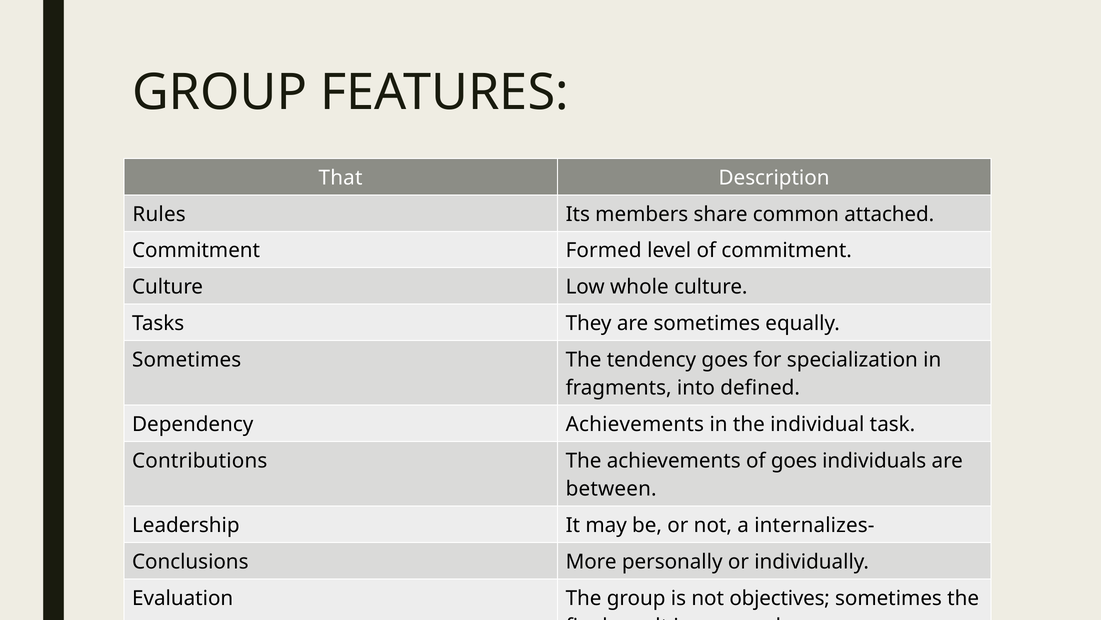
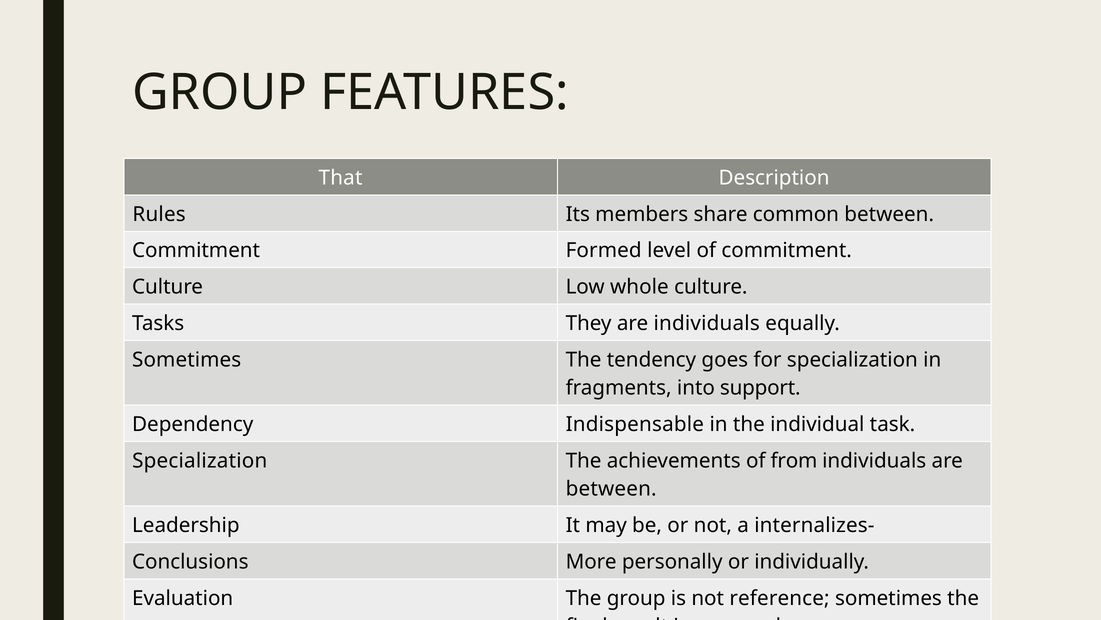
common attached: attached -> between (889, 214)
are sometimes: sometimes -> individuals (707, 323)
defined: defined -> support (760, 388)
Dependency Achievements: Achievements -> Indispensable (635, 424)
Contributions: Contributions -> Specialization (200, 460)
of goes: goes -> from (794, 460)
objectives: objectives -> reference (779, 598)
